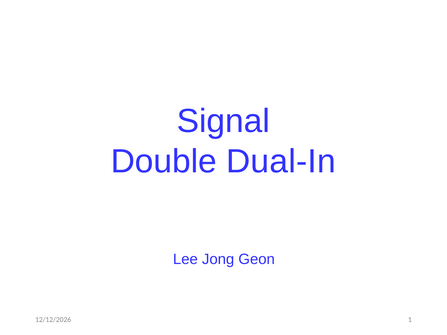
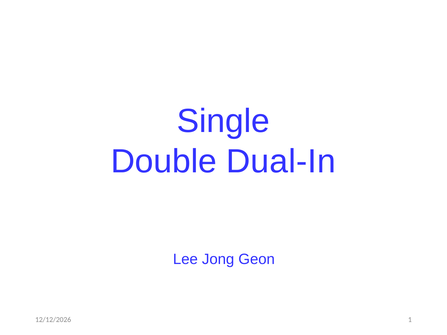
Signal: Signal -> Single (223, 121)
